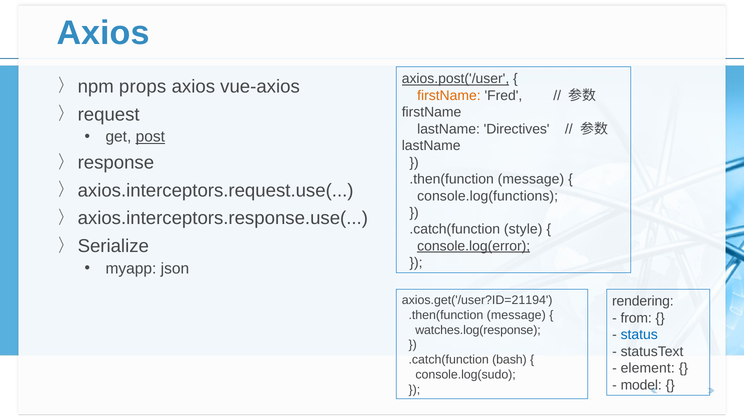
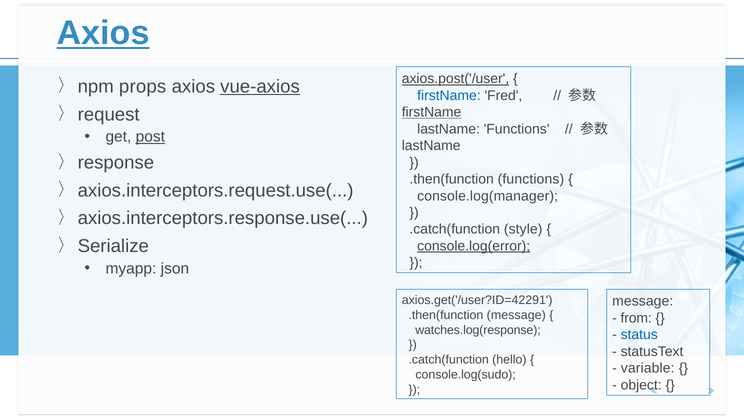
Axios underline: none -> present (103, 33)
vue-axios underline: none -> present (260, 87)
firstName colour: orange -> blue (449, 96)
firstName underline: none -> present (432, 112)
lastName Directives: Directives -> Functions (517, 129)
message: message -> functions (531, 179)
console.log(functions: console.log(functions -> console.log(manager (488, 196)
axios.get('/user?ID=21194: axios.get('/user?ID=21194 -> axios.get('/user?ID=42291 (477, 301)
rendering: rendering -> message (643, 302)
bash: bash -> hello (509, 360)
element: element -> variable (648, 369)
model: model -> object (641, 385)
